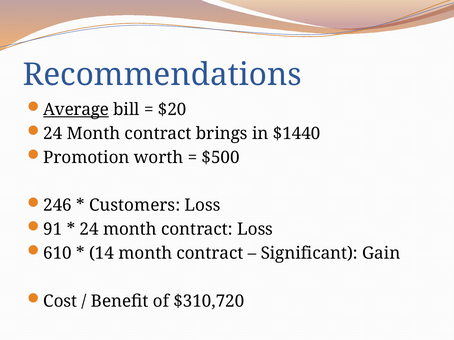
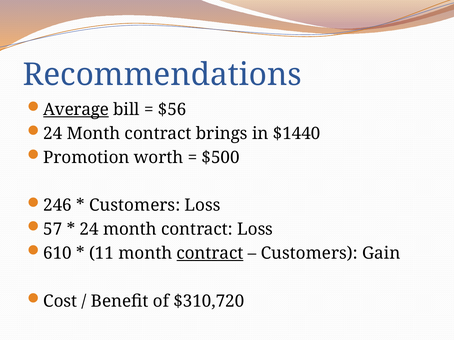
$20: $20 -> $56 (172, 110)
91: 91 -> 57 (53, 230)
14: 14 -> 11 (102, 254)
contract underline: none -> present (210, 254)
Significant: Significant -> Customers (309, 254)
